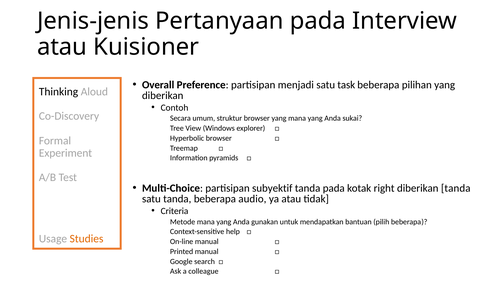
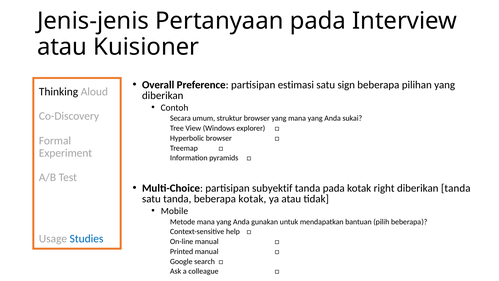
menjadi: menjadi -> estimasi (296, 85)
task: task -> sign (346, 85)
beberapa audio: audio -> kotak (252, 199)
Criteria: Criteria -> Mobile (174, 211)
Studies colour: orange -> blue (87, 239)
